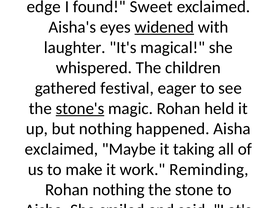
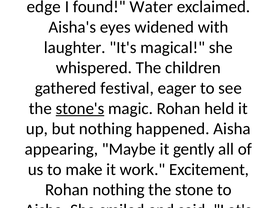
found Sweet: Sweet -> Water (151, 7)
widened underline: present -> none (164, 27)
exclaimed: exclaimed -> appearing (61, 149)
it taking: taking -> gently (194, 149)
work Reminding: Reminding -> Excitement (209, 169)
